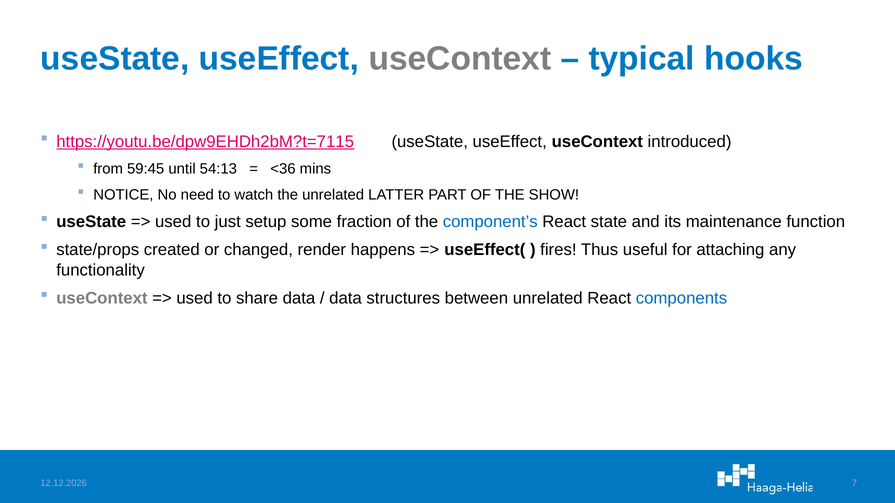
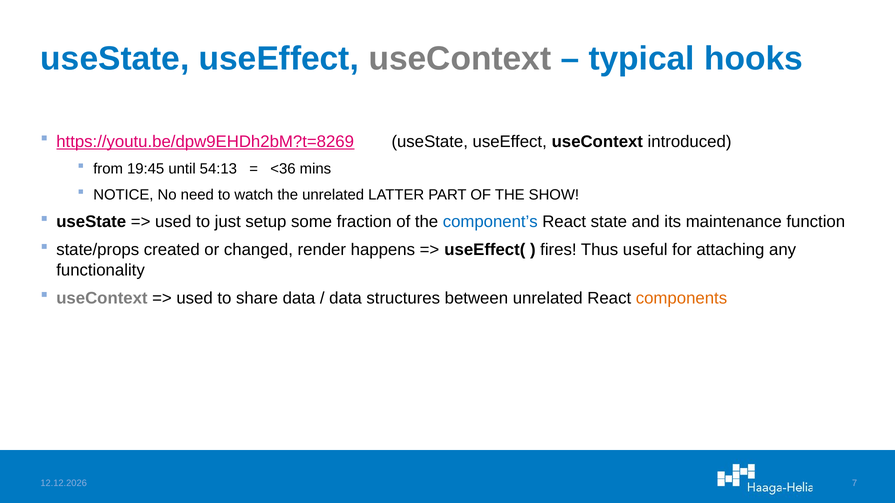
https://youtu.be/dpw9EHDh2bM?t=7115: https://youtu.be/dpw9EHDh2bM?t=7115 -> https://youtu.be/dpw9EHDh2bM?t=8269 (205, 142)
59:45: 59:45 -> 19:45 (146, 169)
components colour: blue -> orange (681, 298)
